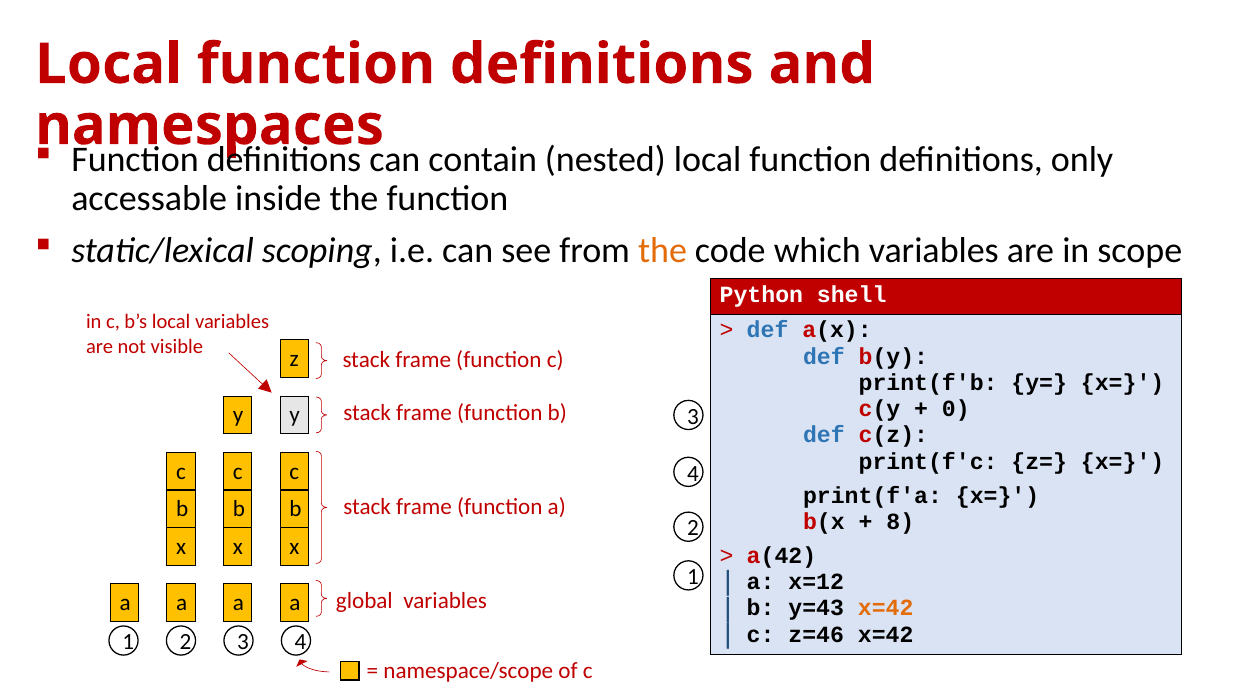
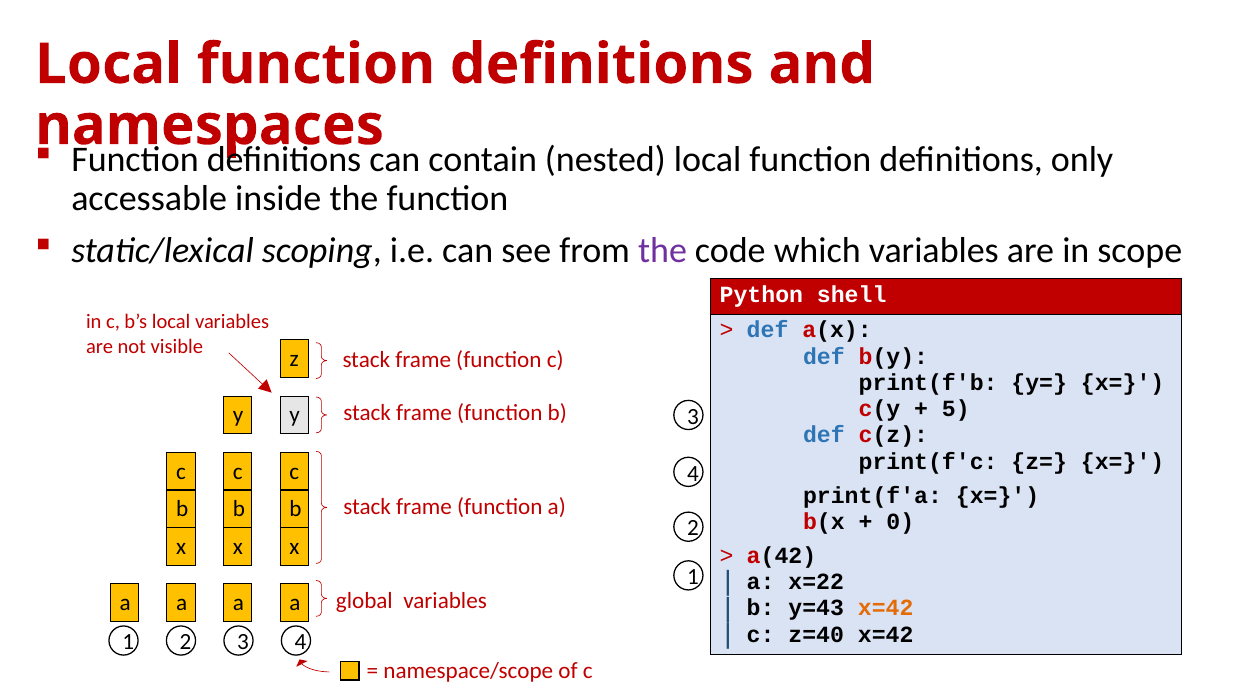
the colour: orange -> purple (662, 251)
0: 0 -> 5 (956, 409)
8: 8 -> 0 (900, 522)
x=12: x=12 -> x=22 (816, 582)
z=46: z=46 -> z=40 (816, 634)
